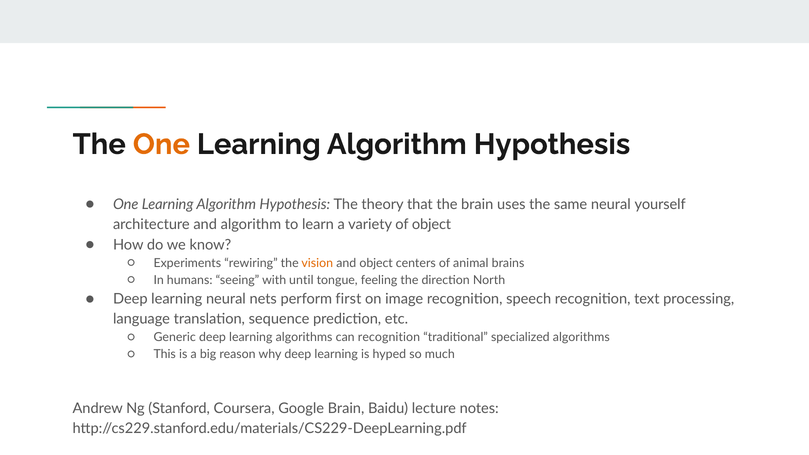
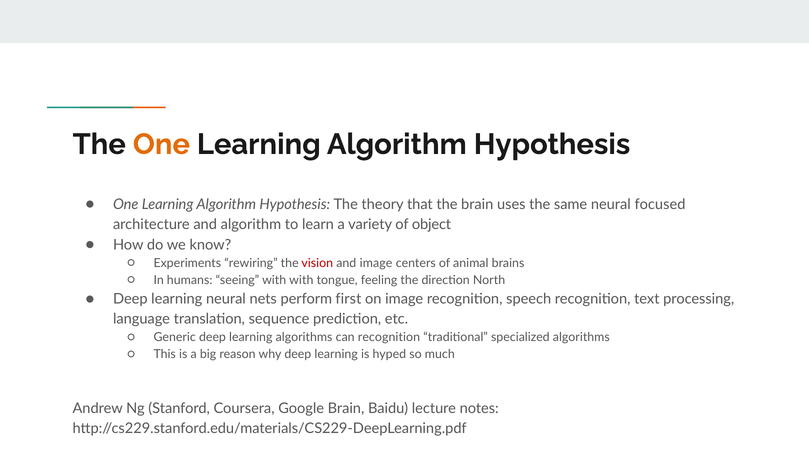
yourself: yourself -> focused (660, 204)
vision colour: orange -> red (317, 263)
and object: object -> image (376, 263)
with until: until -> with (301, 280)
